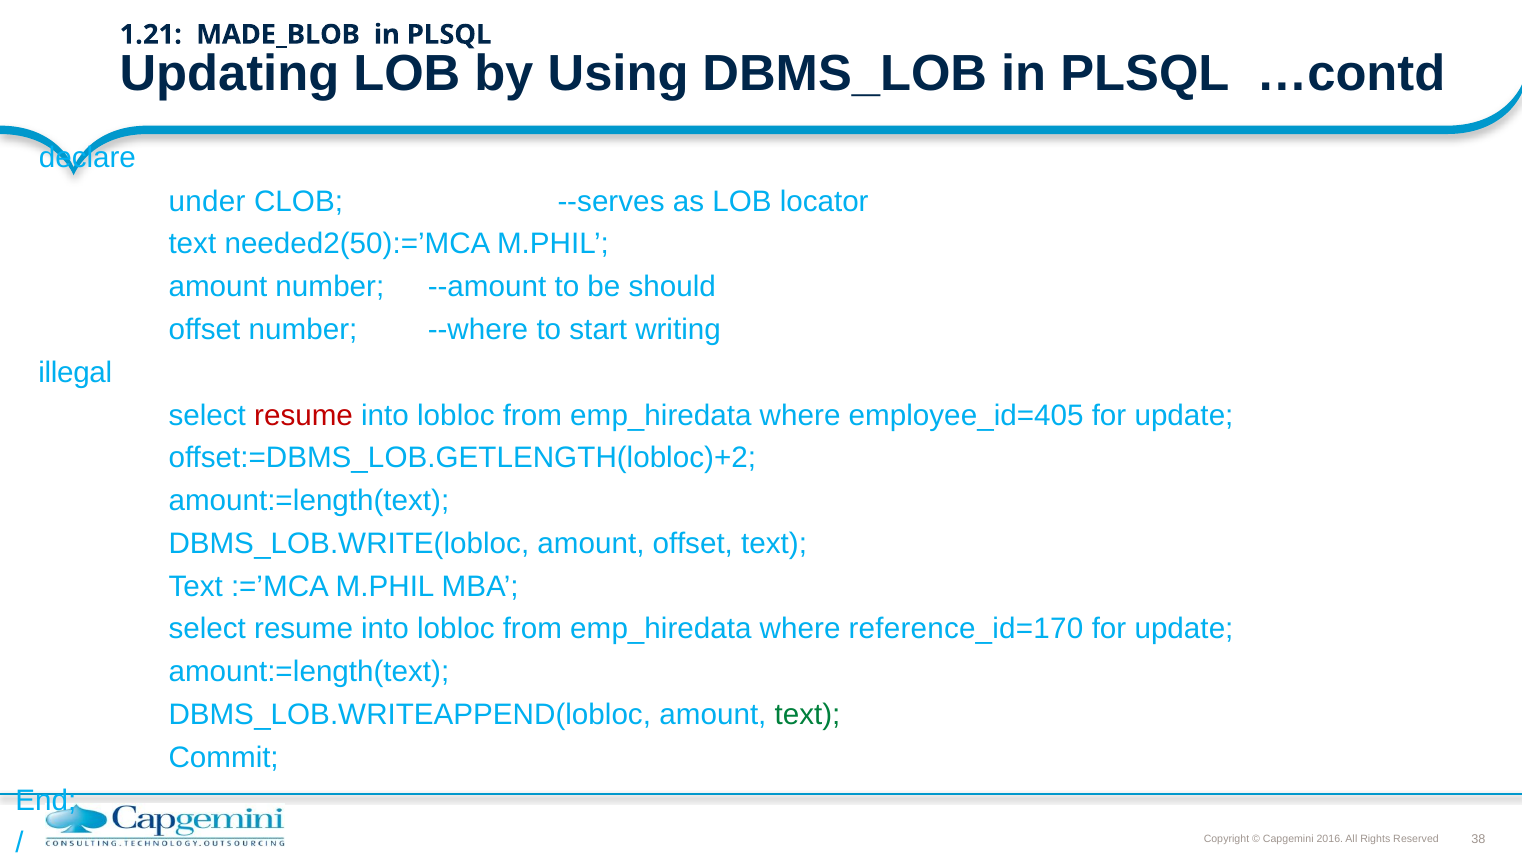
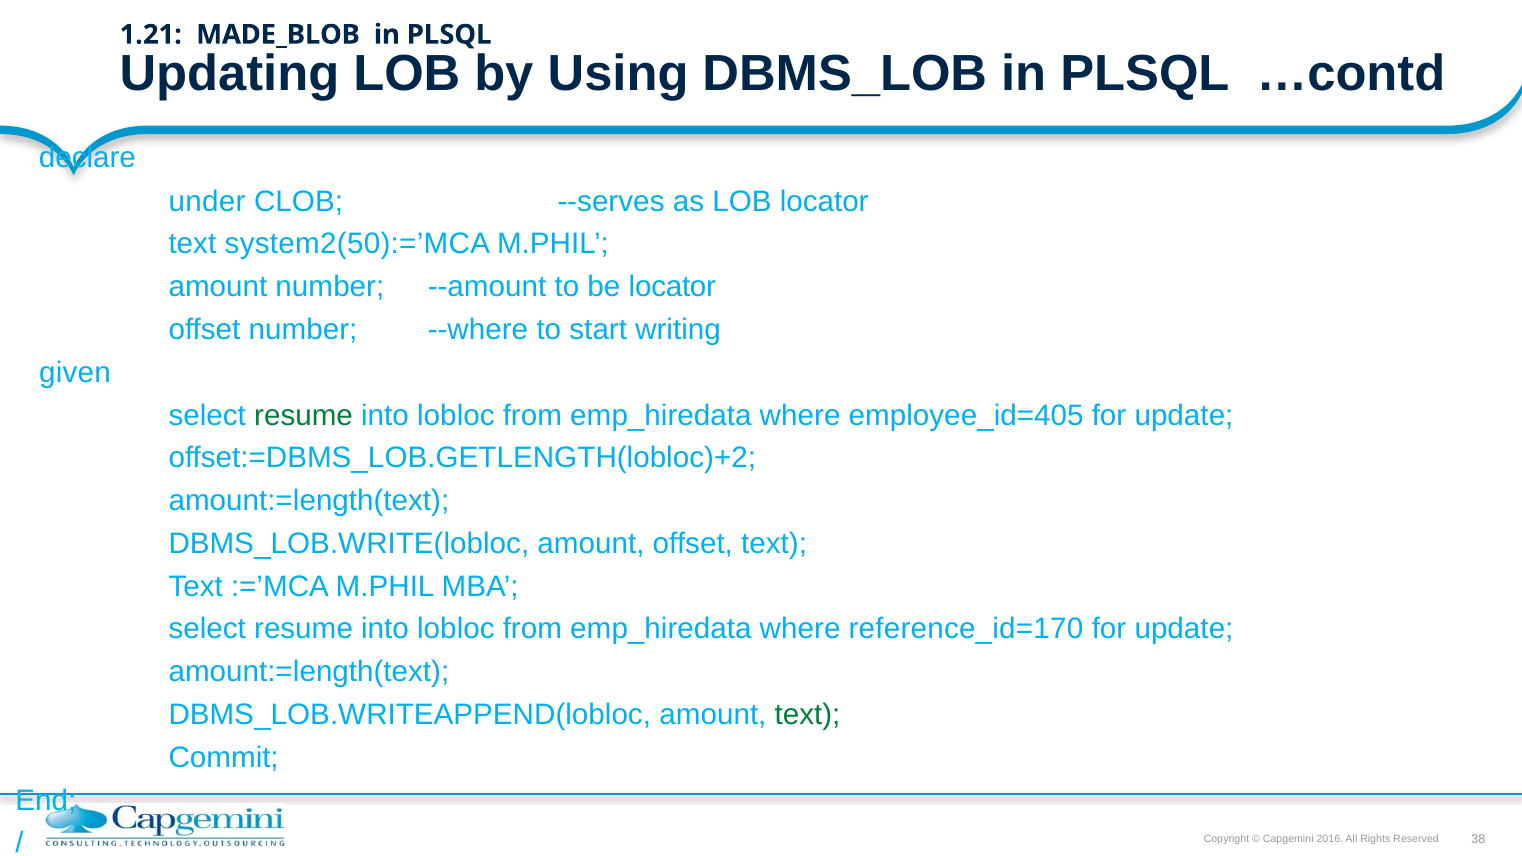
needed2(50):=’MCA: needed2(50):=’MCA -> system2(50):=’MCA (357, 244)
be should: should -> locator (672, 287)
illegal: illegal -> given (75, 373)
resume colour: red -> green (304, 415)
